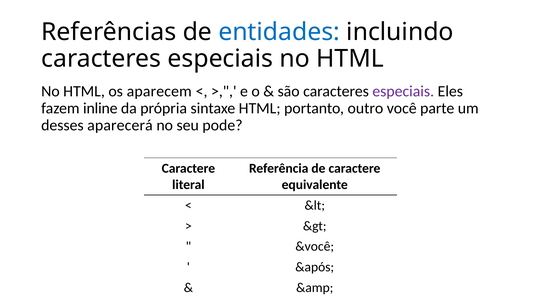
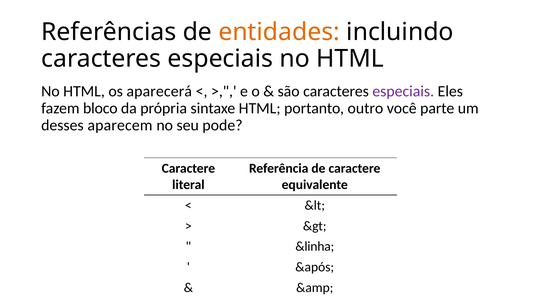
entidades colour: blue -> orange (279, 32)
aparecem: aparecem -> aparecerá (159, 91)
inline: inline -> bloco (100, 109)
aparecerá: aparecerá -> aparecem (120, 126)
&você: &você -> &linha (315, 247)
